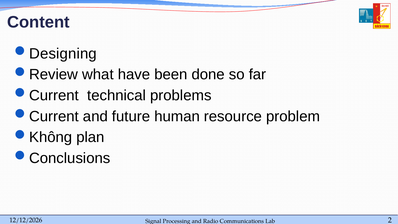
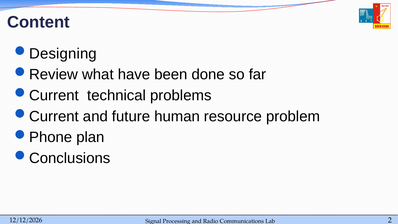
Không: Không -> Phone (51, 137)
